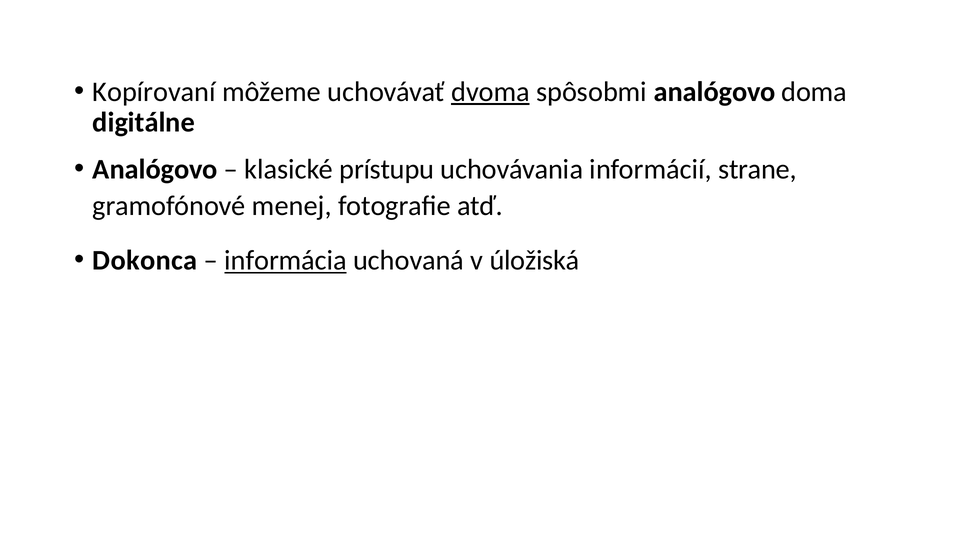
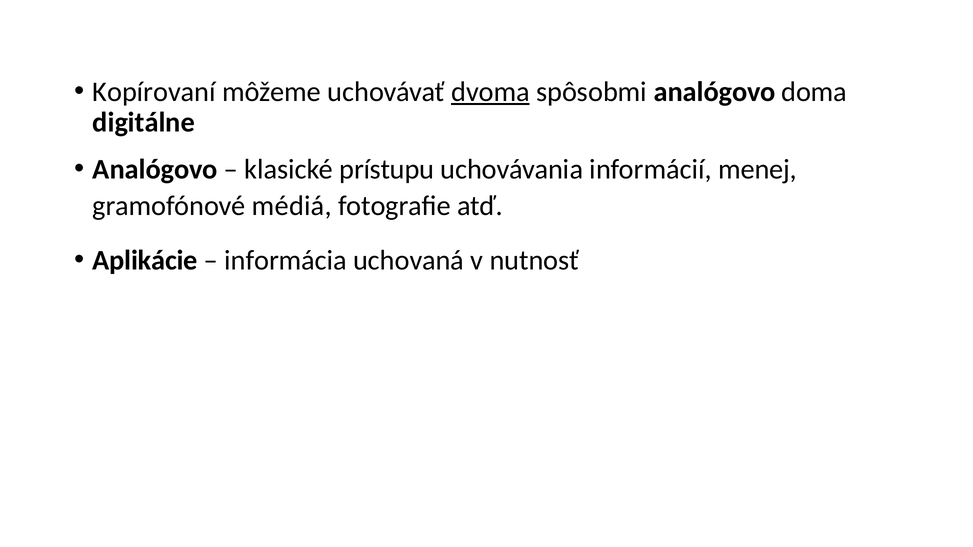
strane: strane -> menej (757, 169)
menej: menej -> médiá (292, 206)
Dokonca: Dokonca -> Aplikácie (145, 261)
informácia underline: present -> none (286, 261)
úložiská: úložiská -> nutnosť (534, 261)
